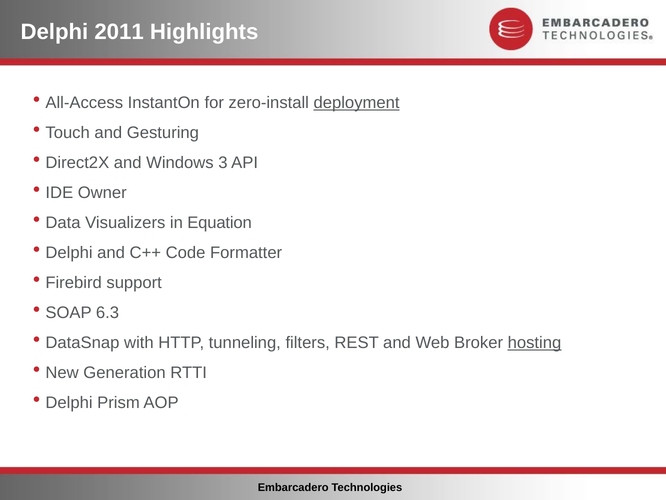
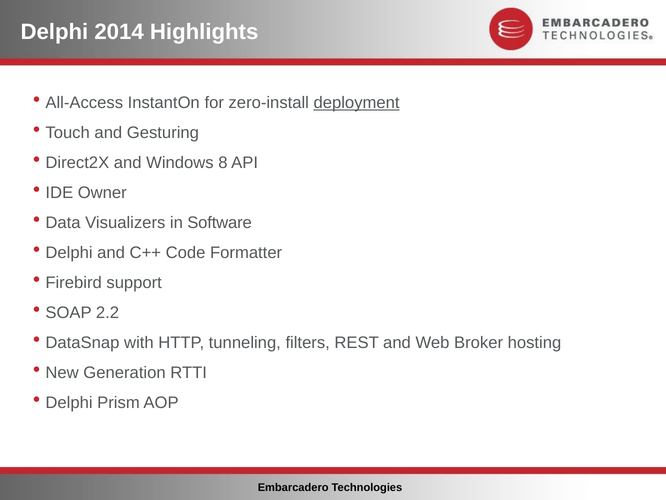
2011: 2011 -> 2014 (119, 32)
3: 3 -> 8 (223, 163)
Equation: Equation -> Software (220, 223)
6.3: 6.3 -> 2.2 (108, 313)
hosting underline: present -> none (534, 342)
